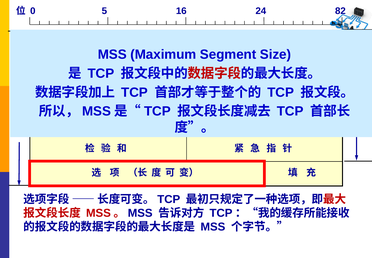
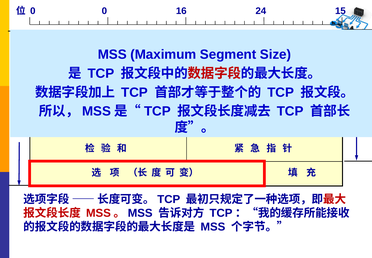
0 5: 5 -> 0 (104, 11)
82: 82 -> 15 (340, 11)
